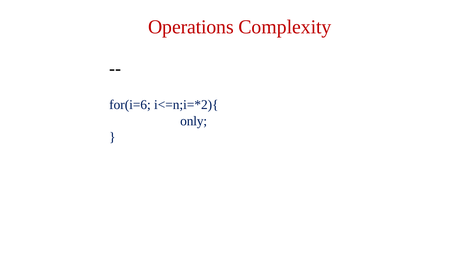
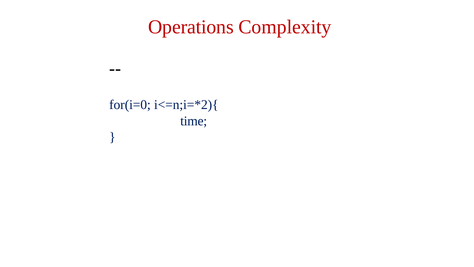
for(i=6: for(i=6 -> for(i=0 (130, 105)
only: only -> time (194, 121)
